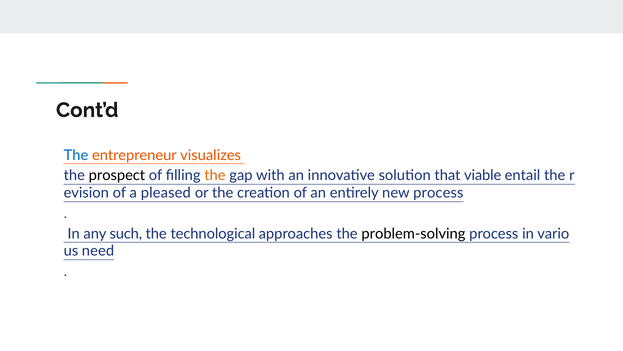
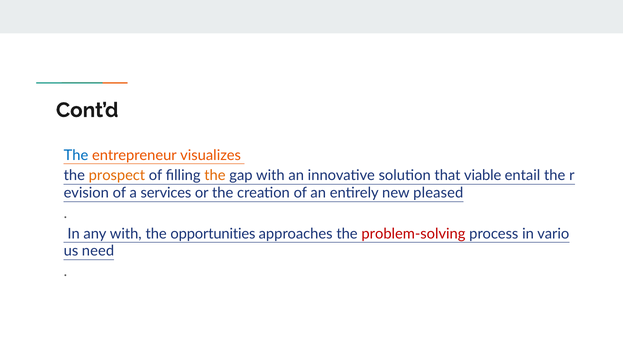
prospect colour: black -> orange (117, 175)
pleased: pleased -> services (166, 193)
new process: process -> pleased (438, 193)
any such: such -> with (126, 233)
technological: technological -> opportunities (213, 233)
problem-solving colour: black -> red (413, 233)
